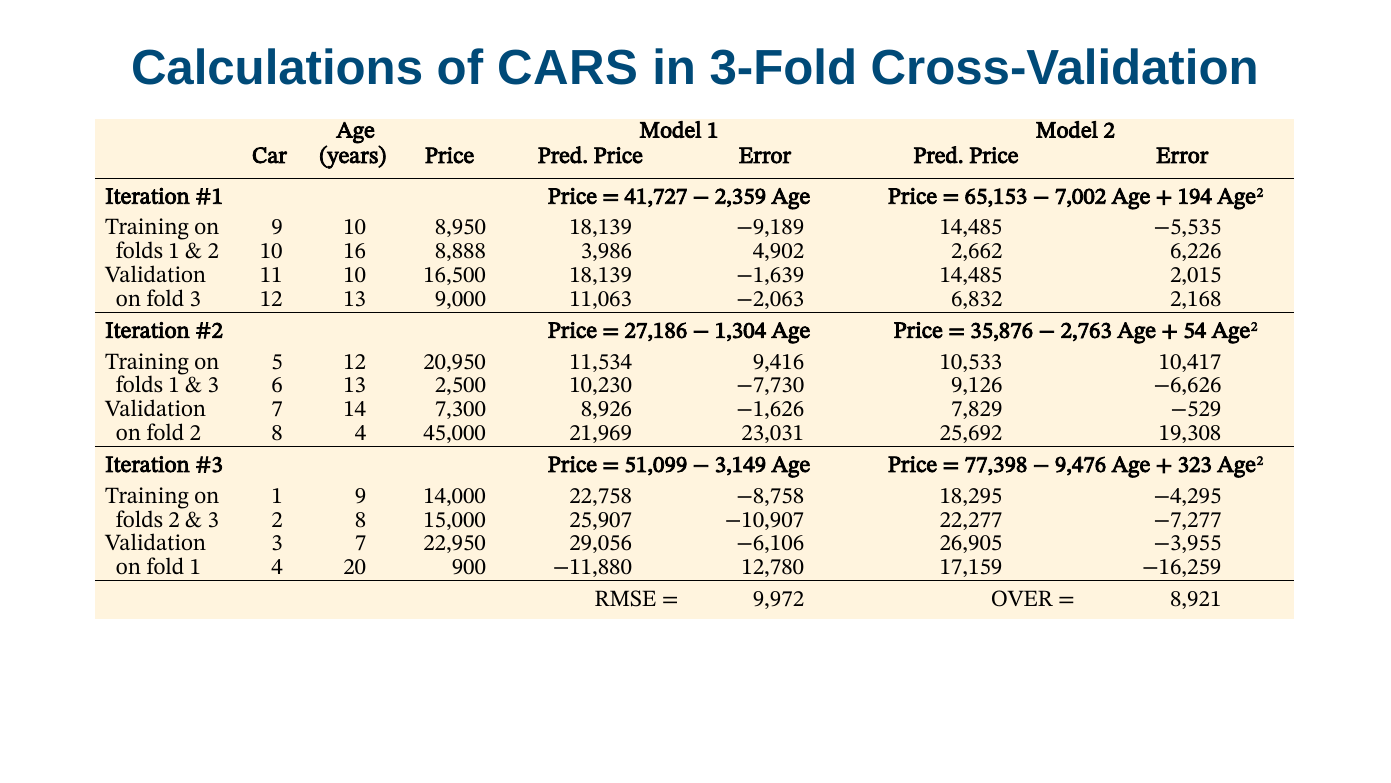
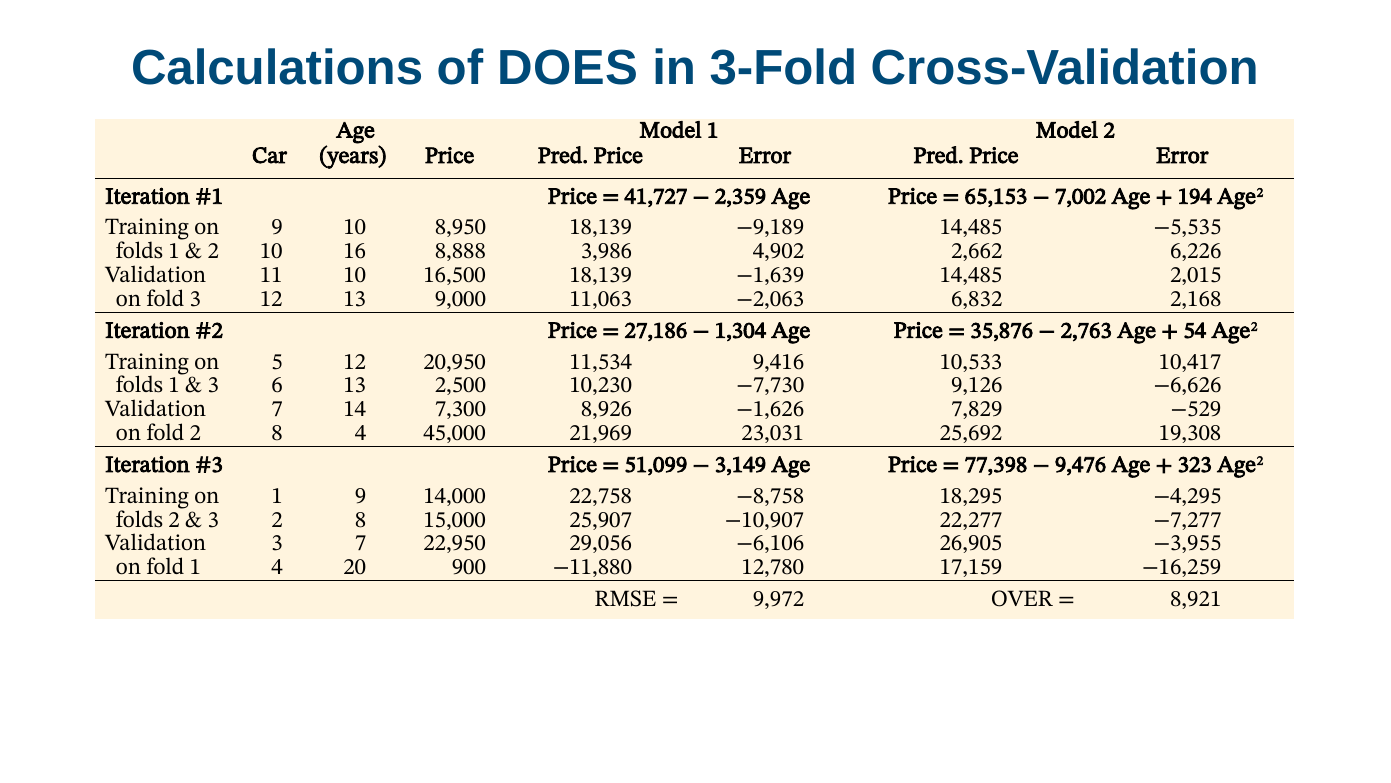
CARS: CARS -> DOES (568, 68)
